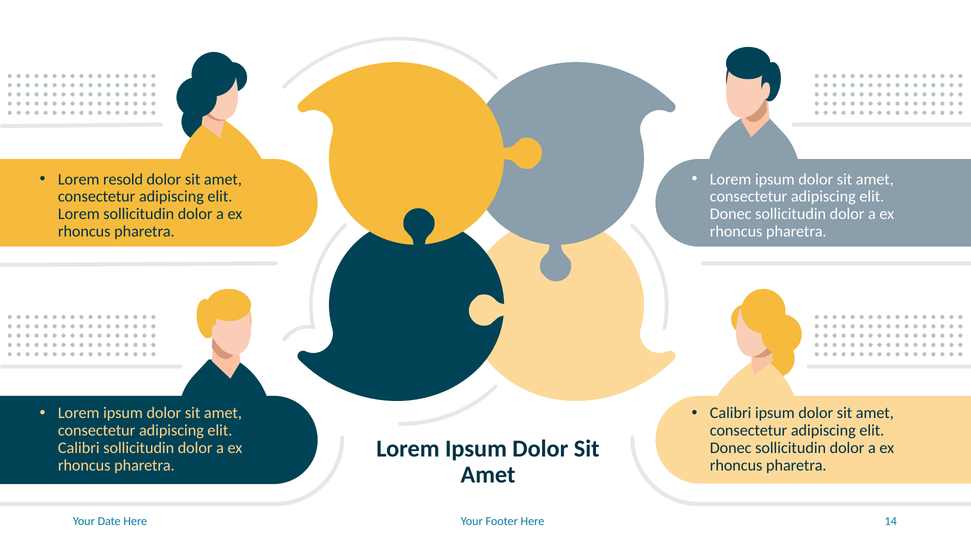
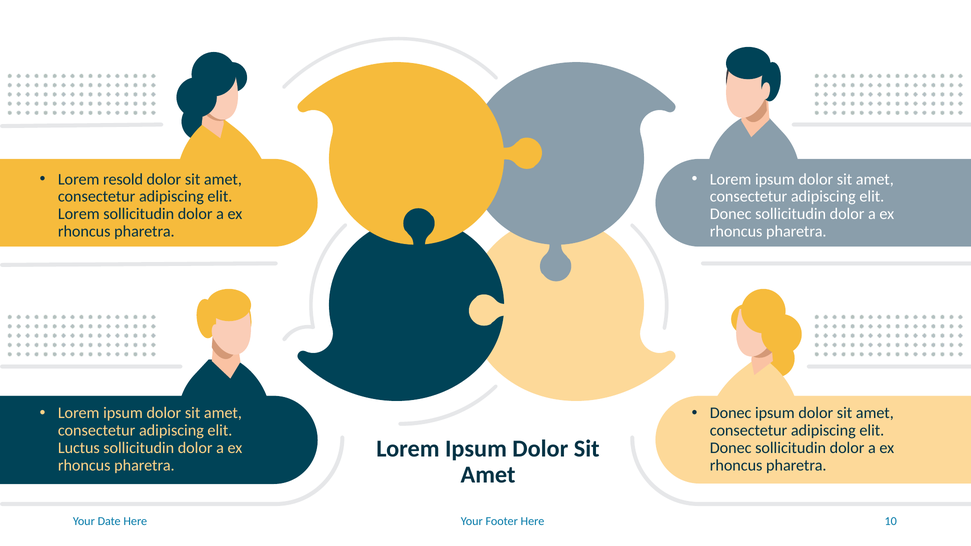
Calibri: Calibri -> Donec (731, 413)
Calibri: Calibri -> Luctus (79, 448)
14: 14 -> 10 (891, 521)
